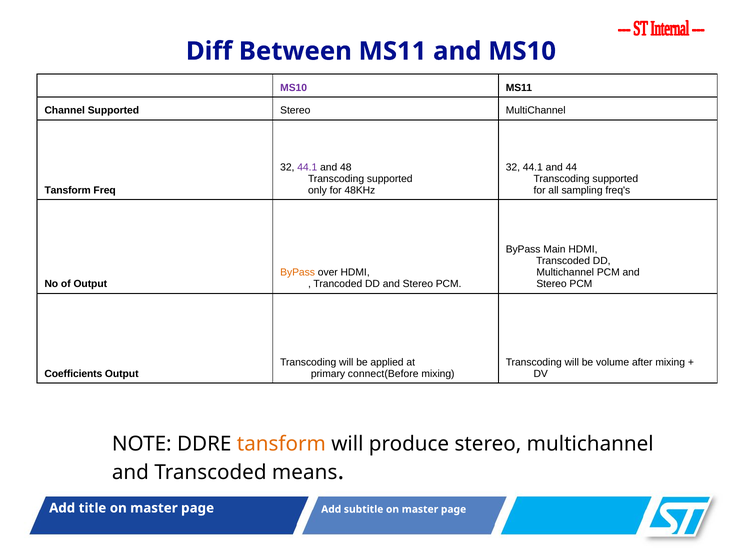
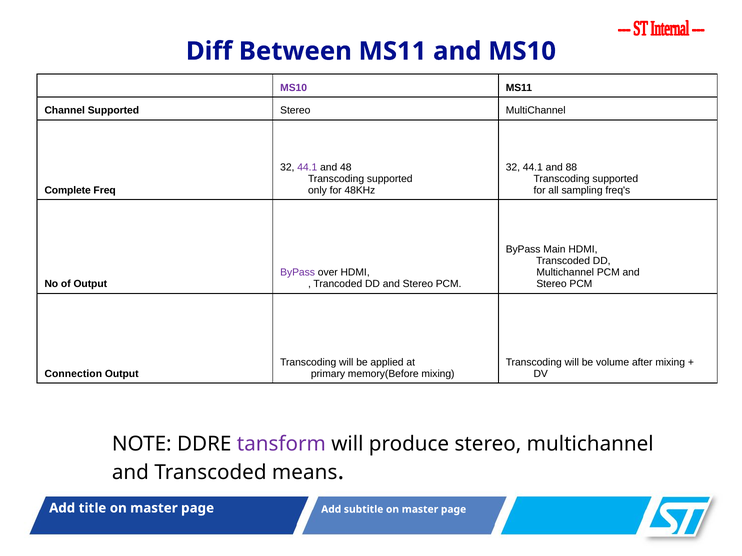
44: 44 -> 88 (571, 167)
Tansform: Tansform -> Complete (68, 190)
ByPass colour: orange -> purple (298, 273)
Coefficients: Coefficients -> Connection (73, 374)
connect(Before: connect(Before -> memory(Before (383, 374)
tansform colour: orange -> purple (281, 444)
